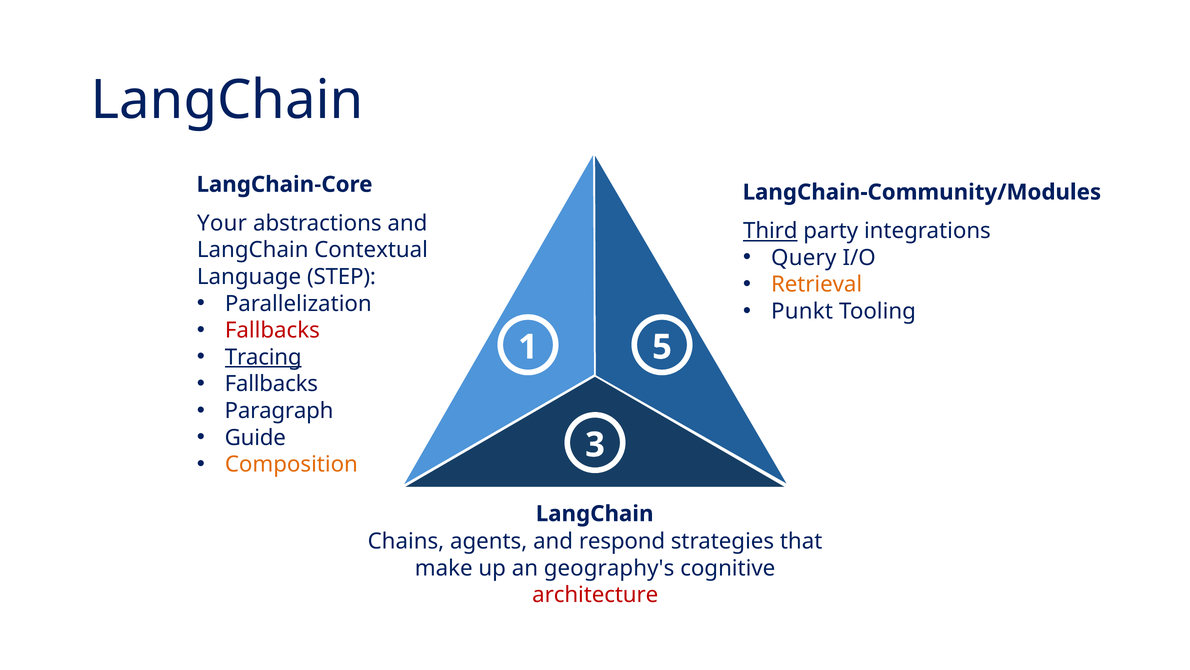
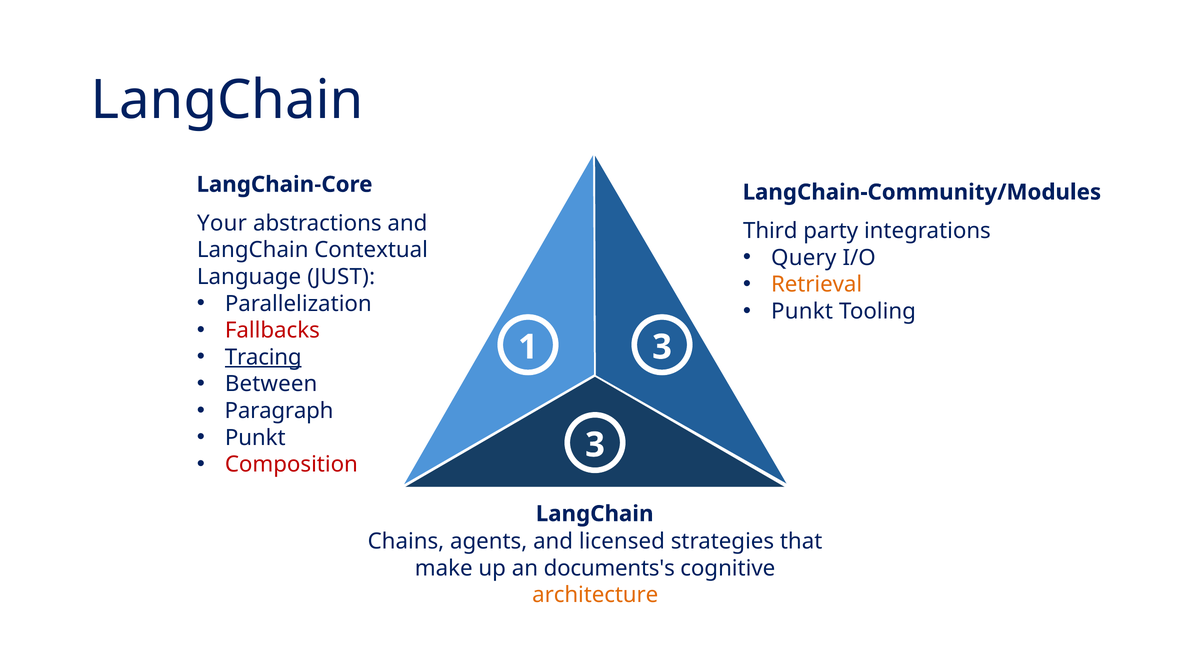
Third underline: present -> none (770, 231)
STEP: STEP -> JUST (341, 277)
1 5: 5 -> 3 (662, 347)
Fallbacks: Fallbacks -> Between (271, 384)
Guide: Guide -> Punkt (255, 437)
Composition colour: orange -> red (291, 464)
respond: respond -> licensed (622, 541)
geography's: geography's -> documents's (609, 568)
architecture colour: red -> orange (595, 594)
